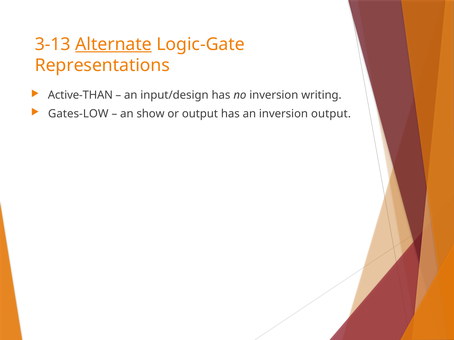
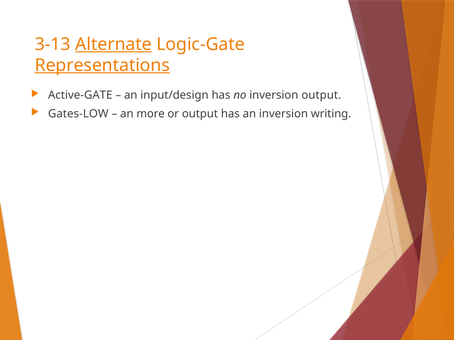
Representations underline: none -> present (102, 65)
Active-THAN: Active-THAN -> Active-GATE (80, 95)
inversion writing: writing -> output (321, 95)
show: show -> more (151, 114)
inversion output: output -> writing (331, 114)
